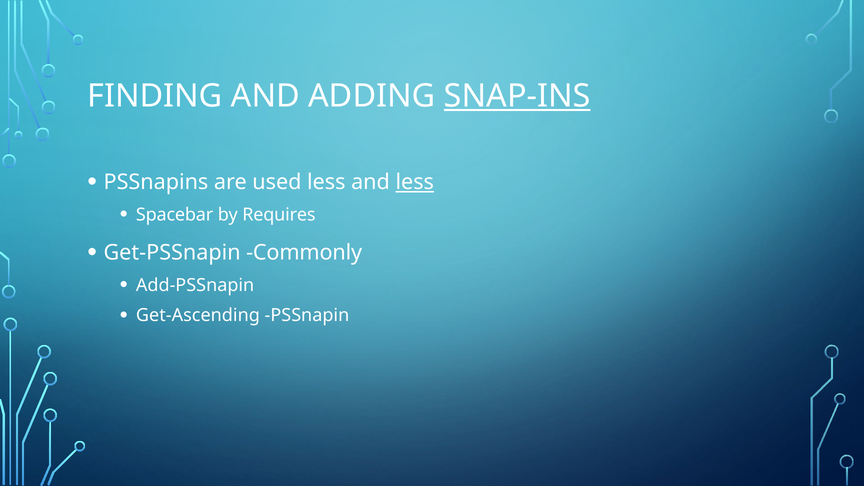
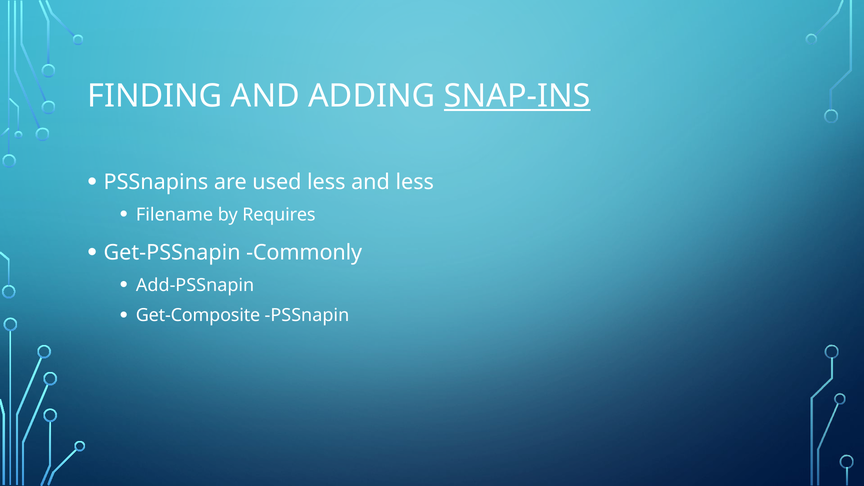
less underline: present -> none (415, 182)
Spacebar: Spacebar -> Filename (175, 215)
Get-Ascending: Get-Ascending -> Get-Composite (198, 316)
